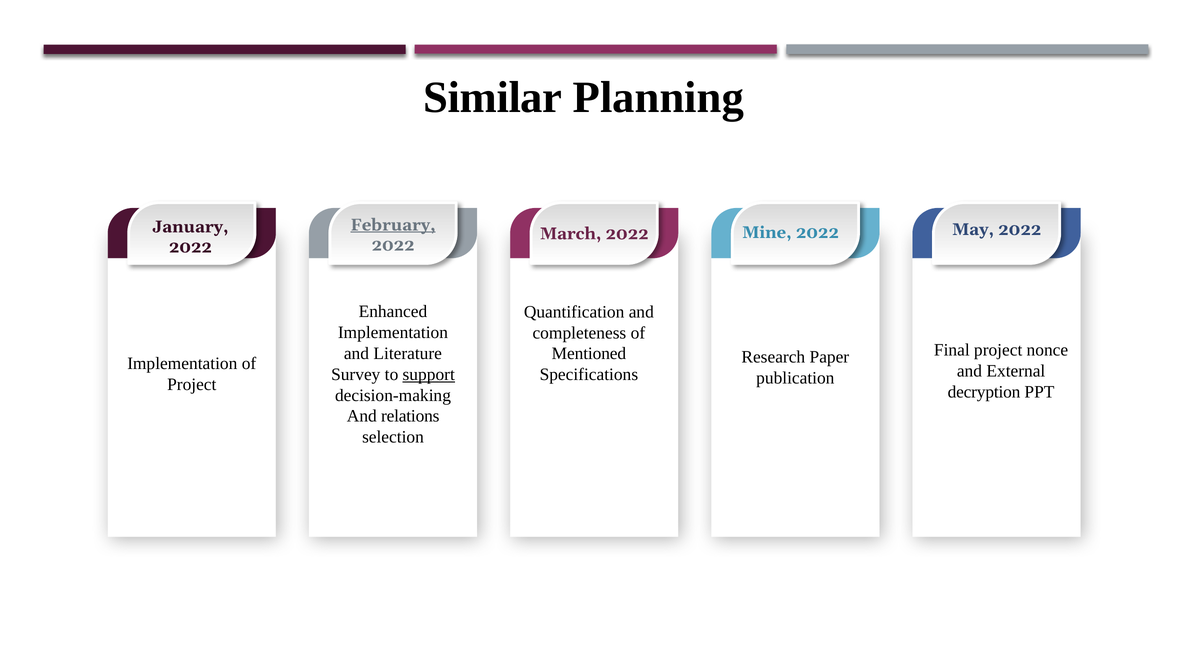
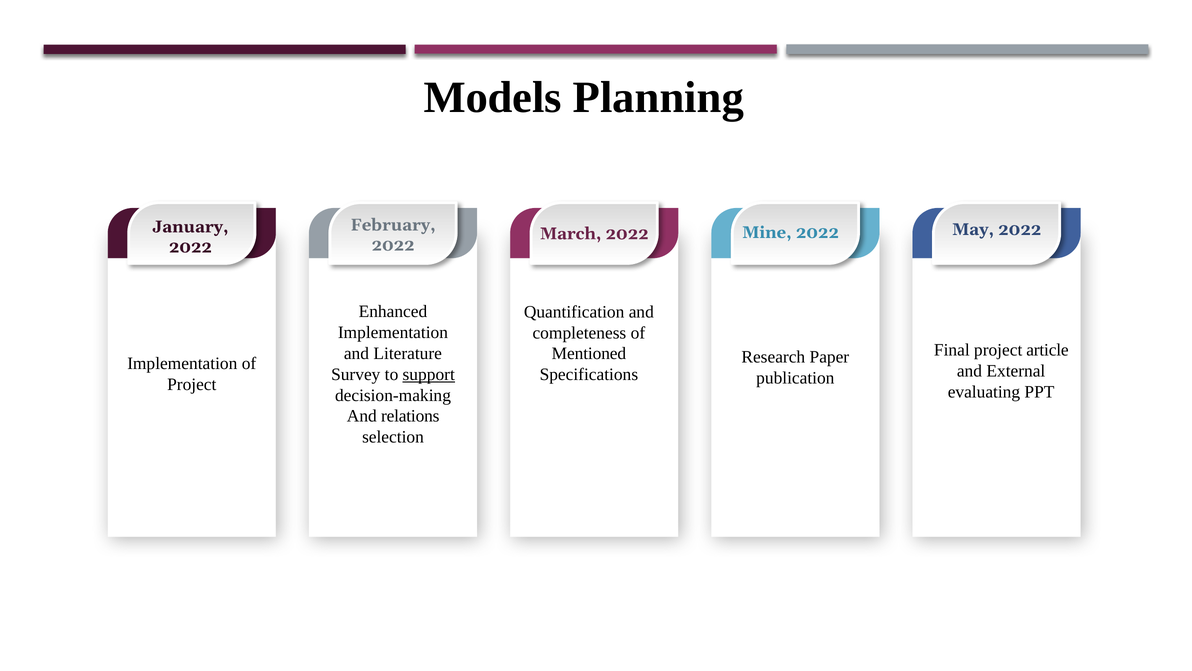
Similar: Similar -> Models (493, 98)
February underline: present -> none (393, 225)
nonce: nonce -> article (1047, 350)
decryption: decryption -> evaluating (984, 392)
